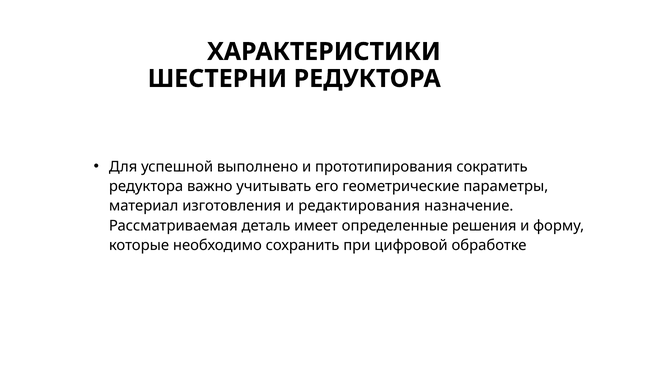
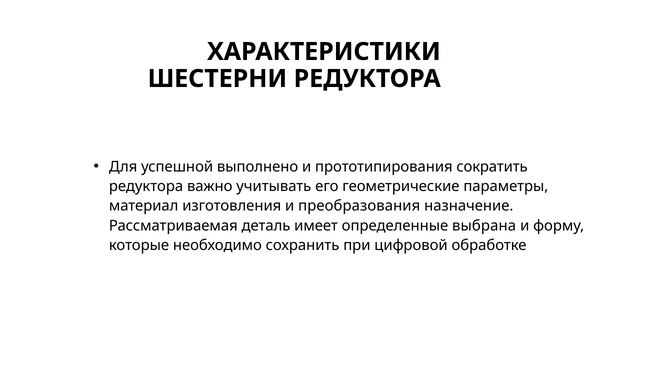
редактирования: редактирования -> преобразования (359, 206)
решения: решения -> выбрана (484, 225)
